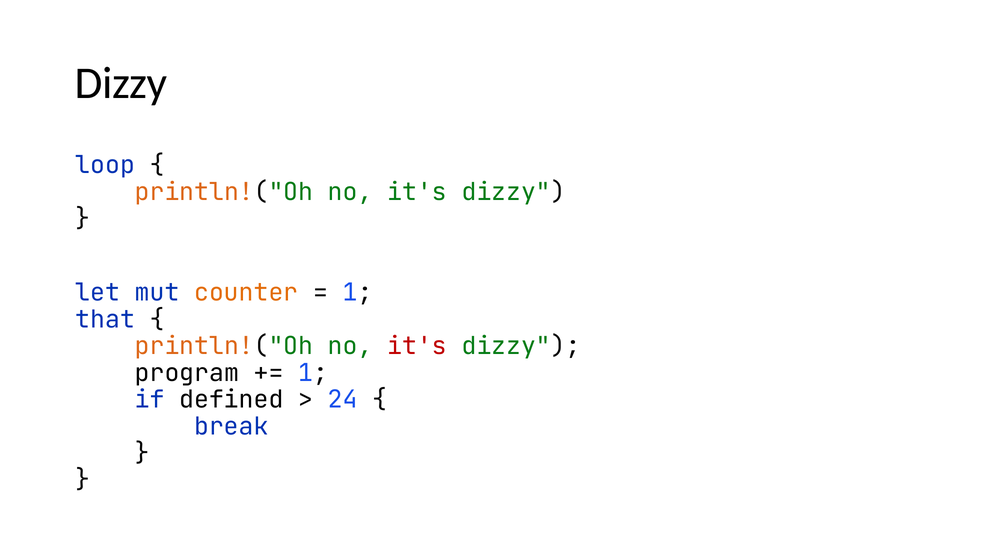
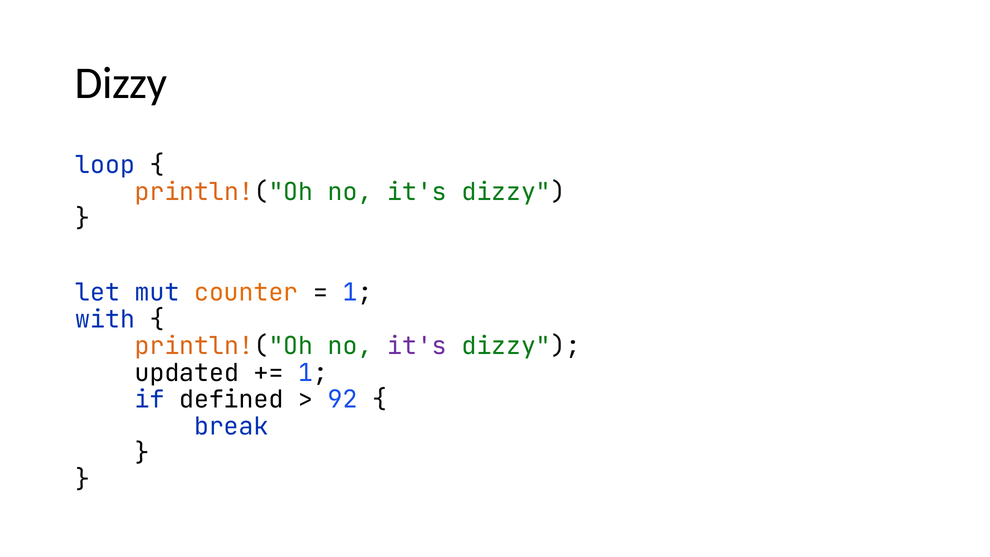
that: that -> with (105, 319)
it's colour: red -> purple (417, 346)
program: program -> updated (187, 373)
24: 24 -> 92 (343, 400)
